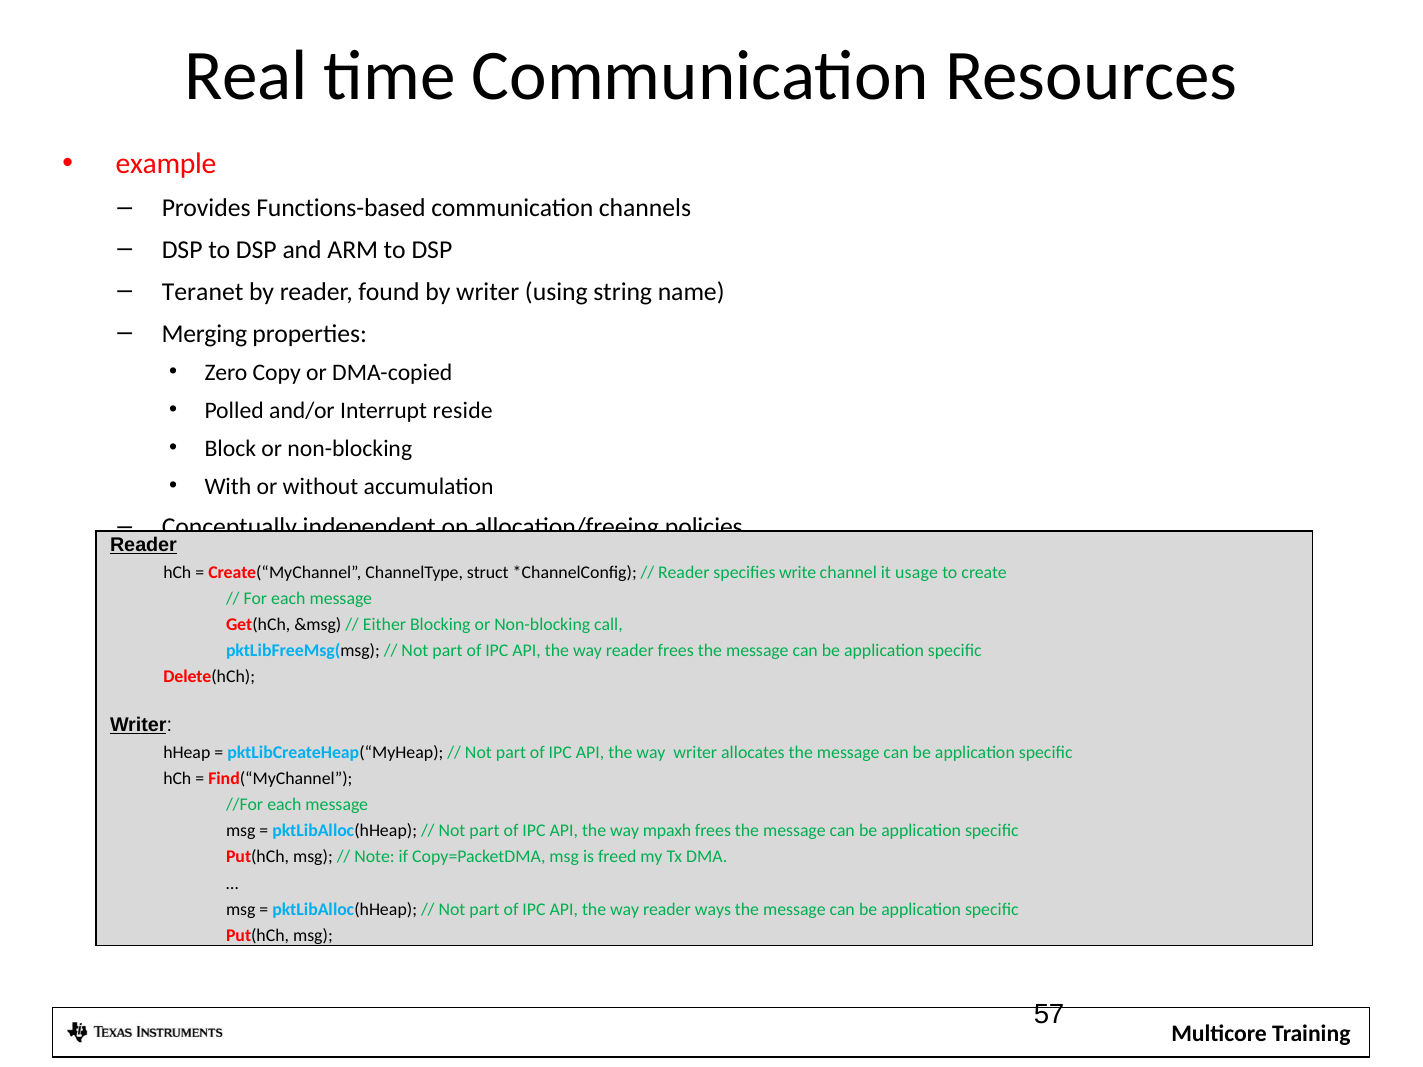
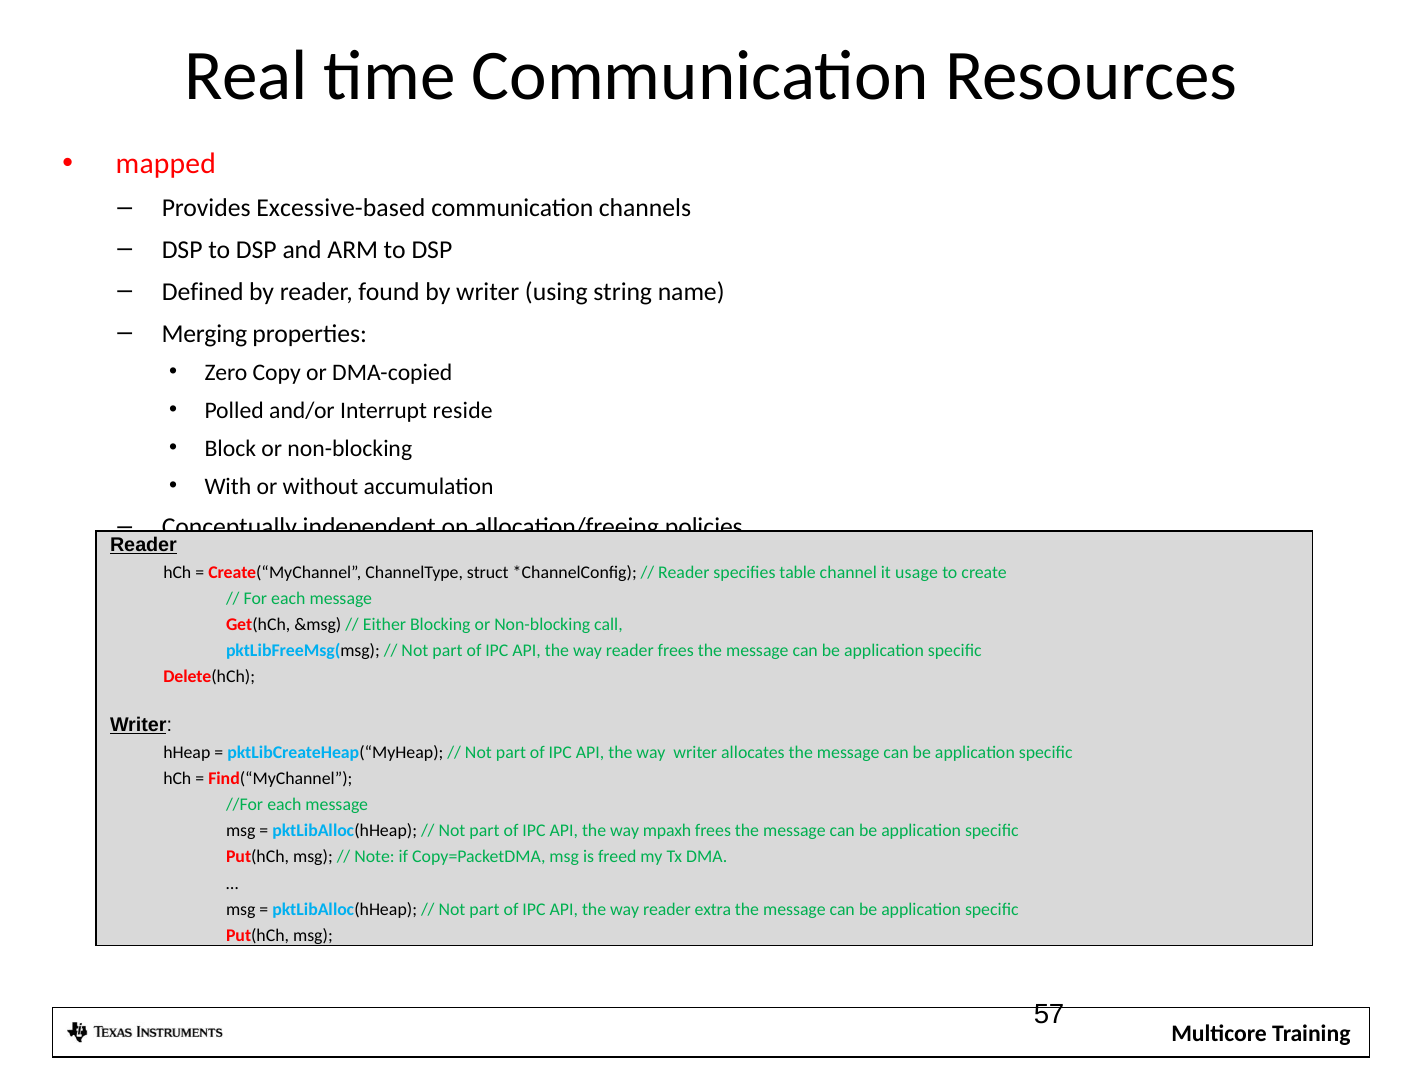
example: example -> mapped (166, 164)
Functions-based: Functions-based -> Excessive-based (341, 208)
Teranet: Teranet -> Defined (203, 292)
write: write -> table (798, 572)
ways: ways -> extra (713, 910)
